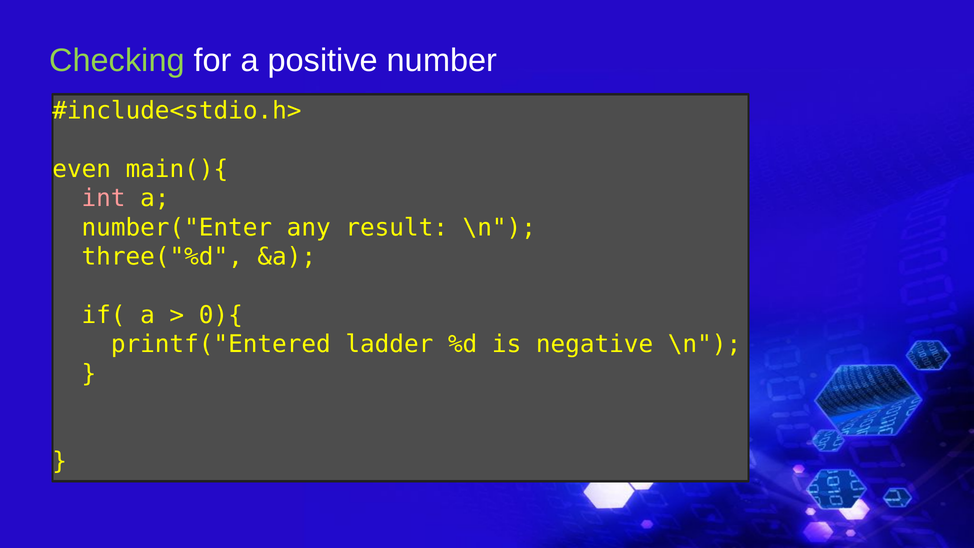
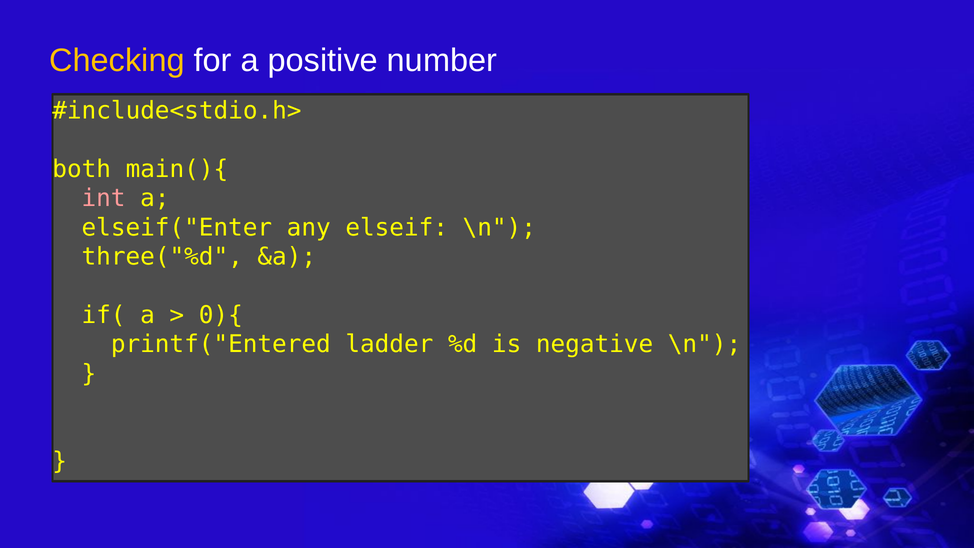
Checking colour: light green -> yellow (117, 61)
even: even -> both (82, 169)
number("Enter: number("Enter -> elseif("Enter (177, 227)
result: result -> elseif (397, 227)
